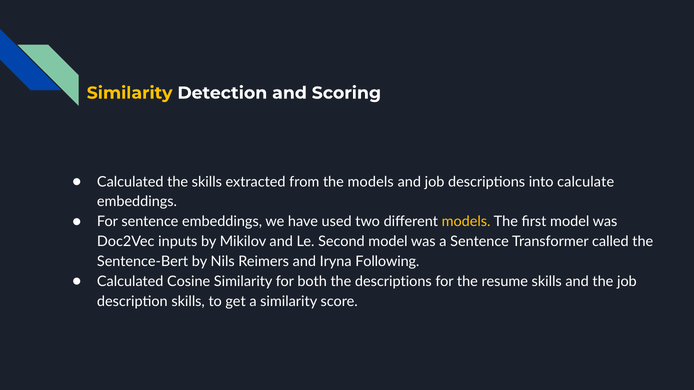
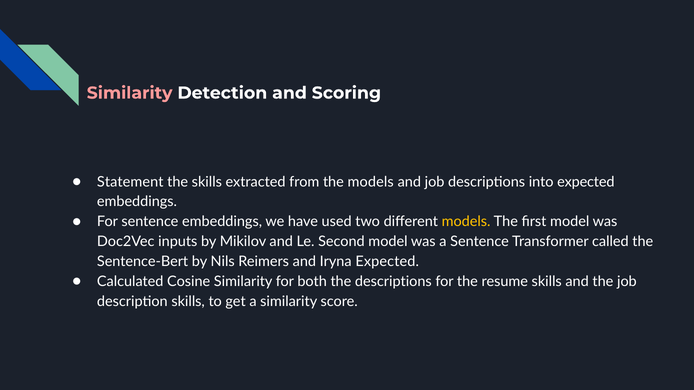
Similarity colour: yellow -> pink (130, 93)
Calculated: Calculated -> Statement (130, 182)
into calculate: calculate -> expected (586, 182)
Iryna Following: Following -> Expected (387, 262)
